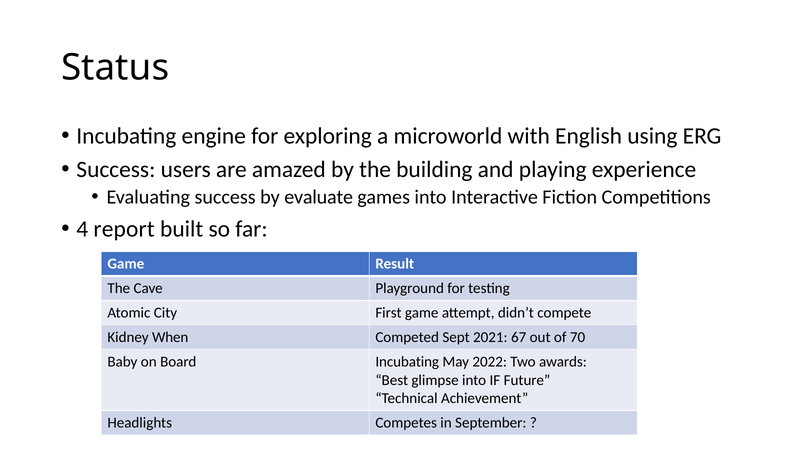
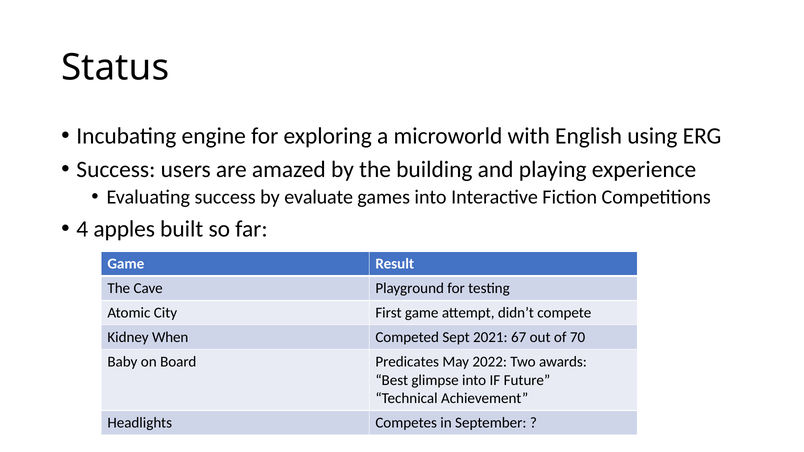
report: report -> apples (124, 229)
Board Incubating: Incubating -> Predicates (407, 362)
